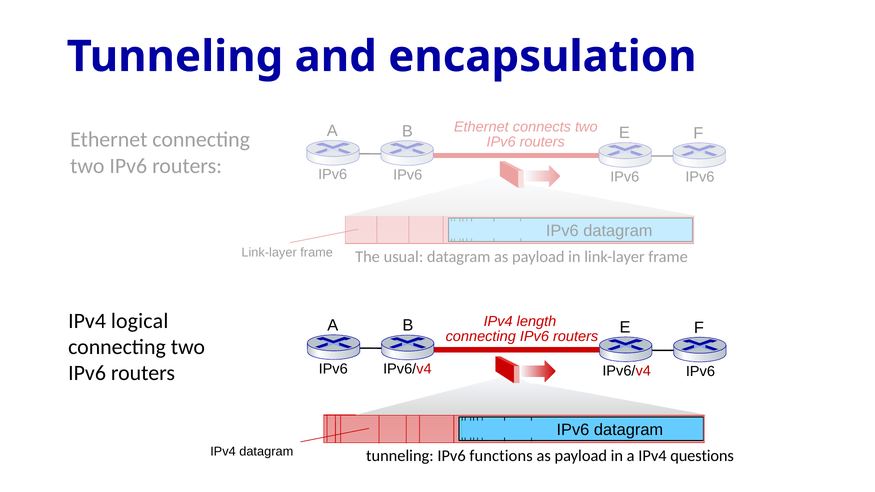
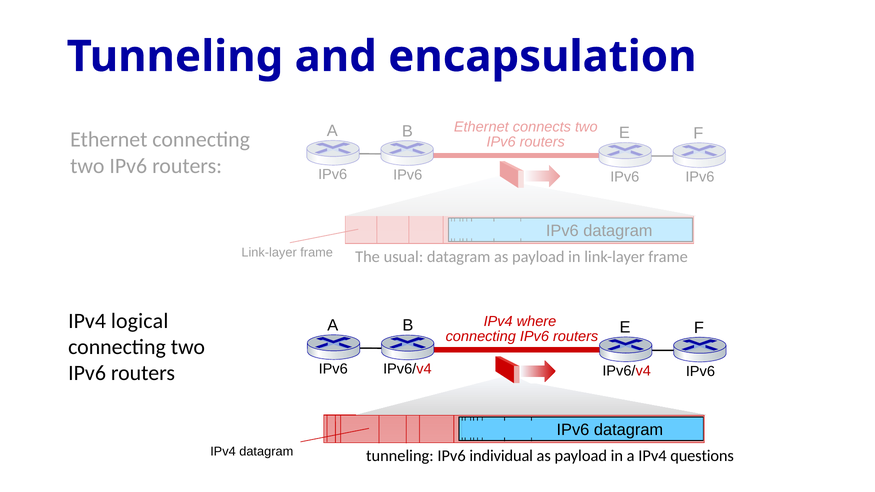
length: length -> where (537, 322)
functions: functions -> individual (501, 456)
